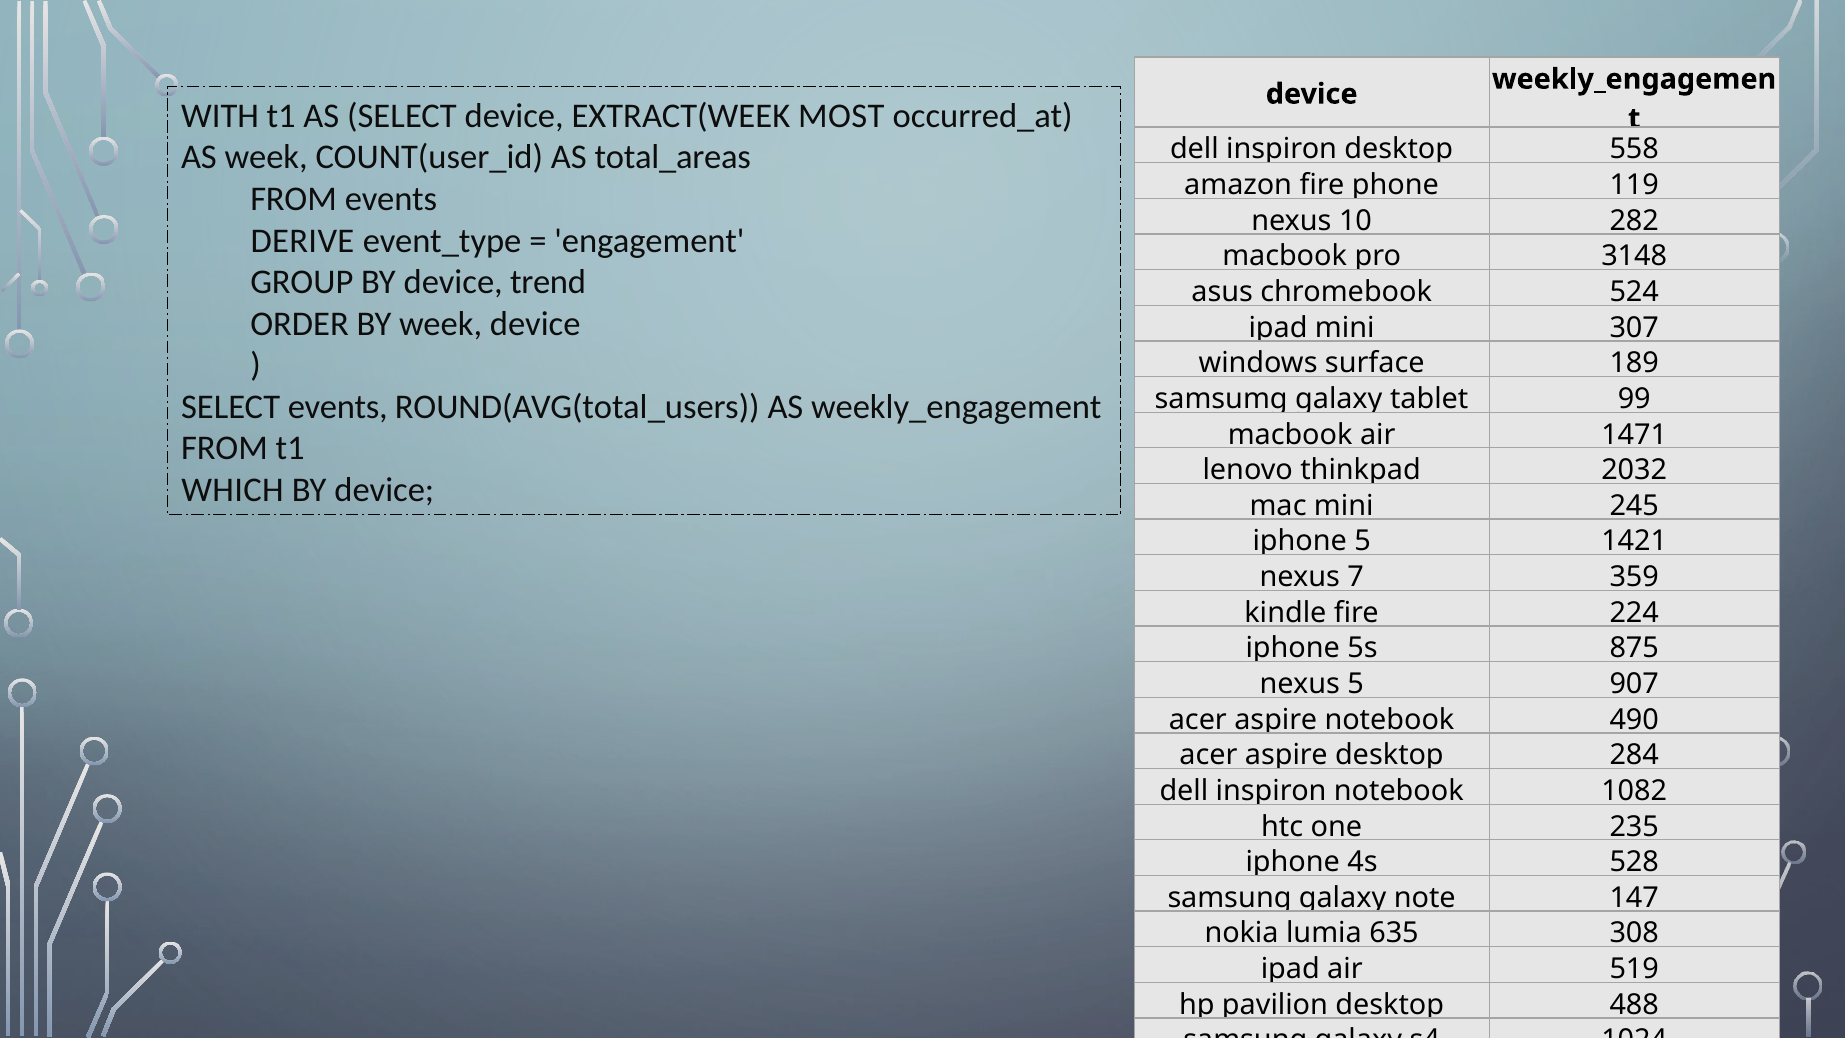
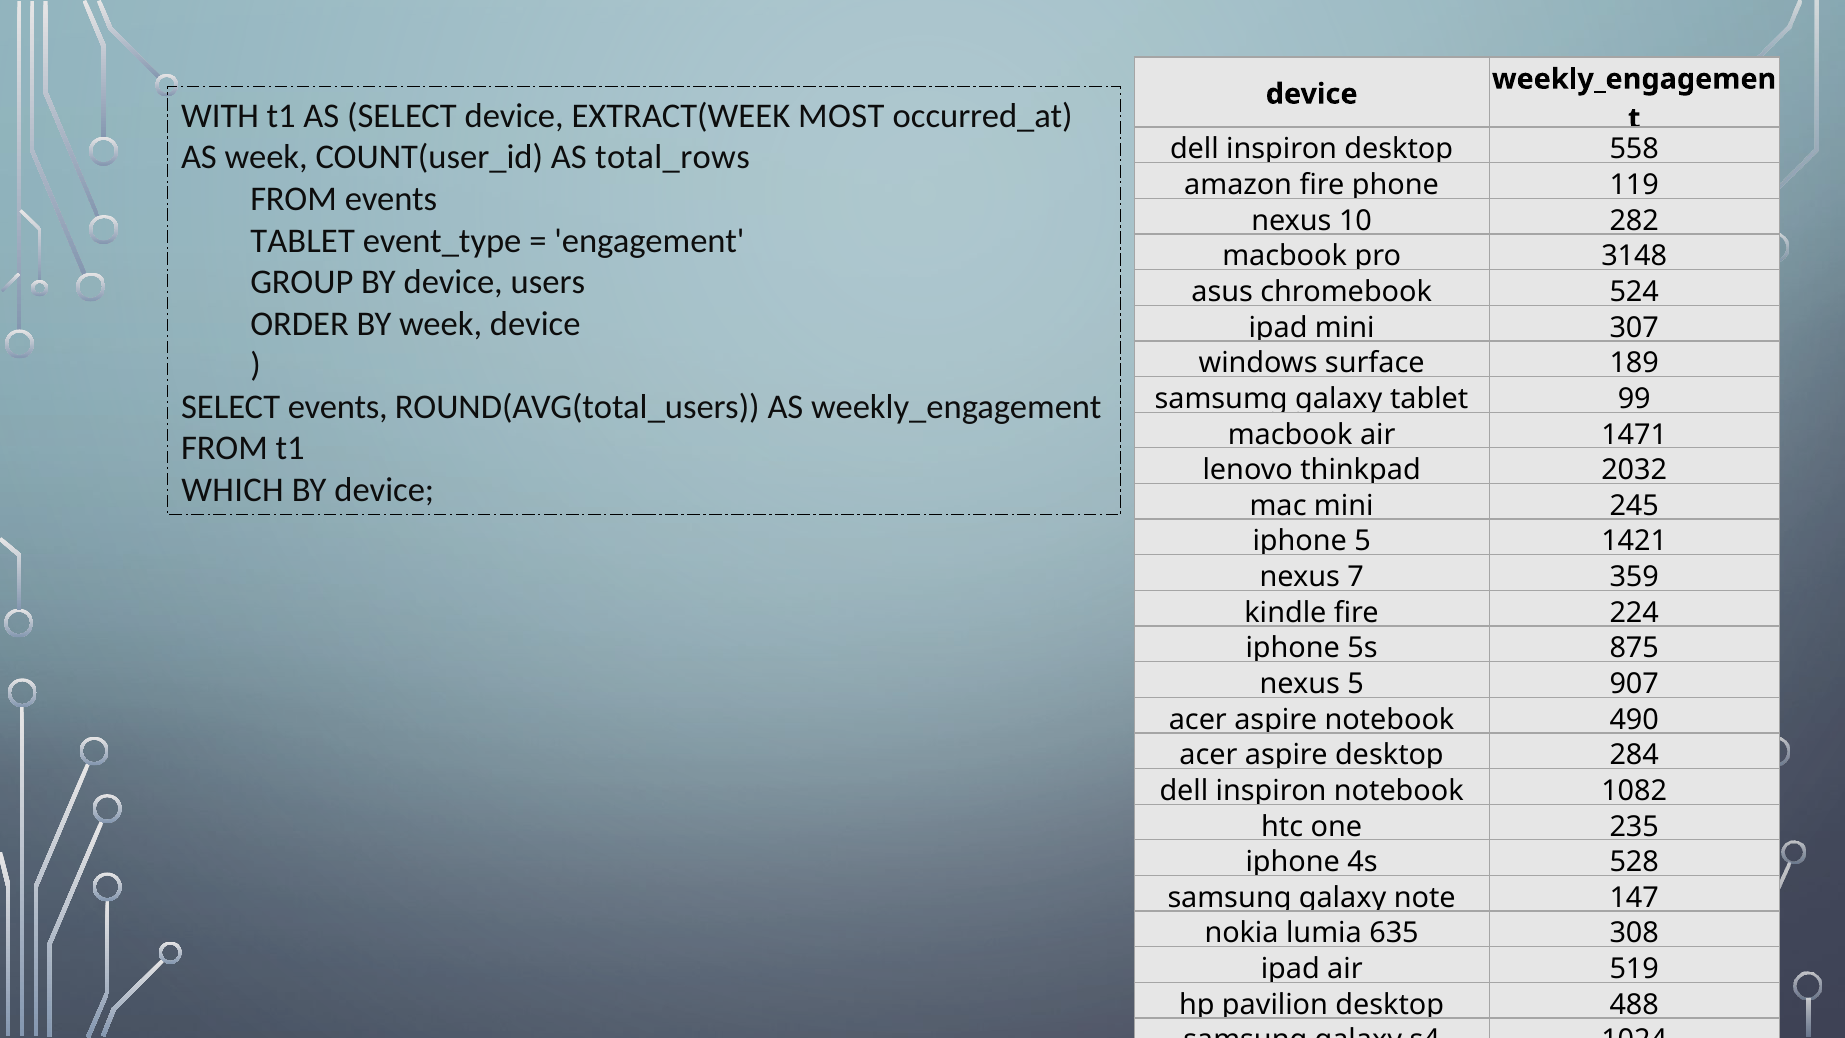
total_areas: total_areas -> total_rows (672, 158)
DERIVE: DERIVE -> TABLET (303, 241)
trend: trend -> users (548, 282)
